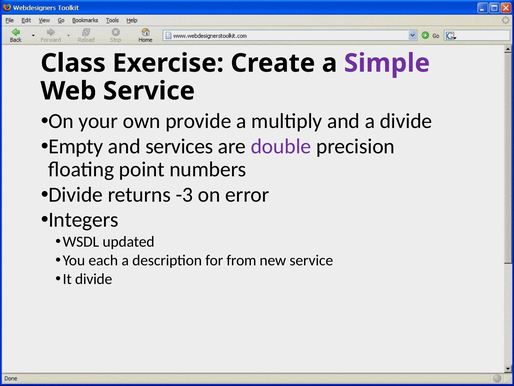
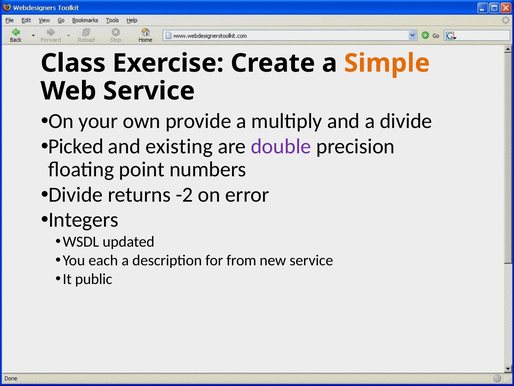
Simple colour: purple -> orange (387, 63)
Empty: Empty -> Picked (76, 146)
services: services -> existing (179, 146)
-3: -3 -> -2 (184, 194)
It divide: divide -> public (94, 279)
